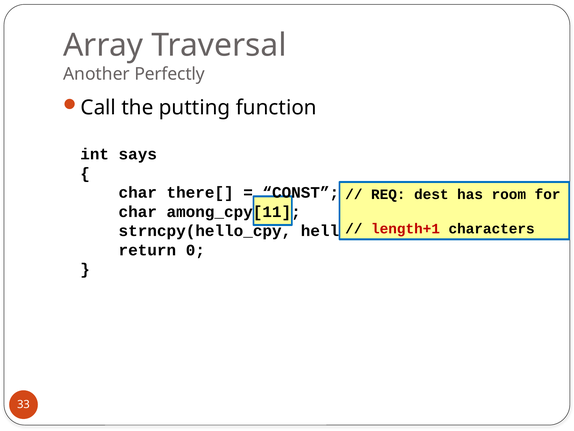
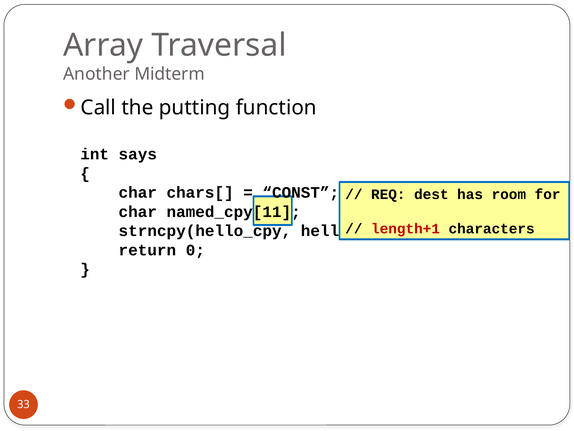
Perfectly: Perfectly -> Midterm (170, 74)
there[: there[ -> chars[ (200, 192)
among_cpy[11: among_cpy[11 -> named_cpy[11 (234, 212)
